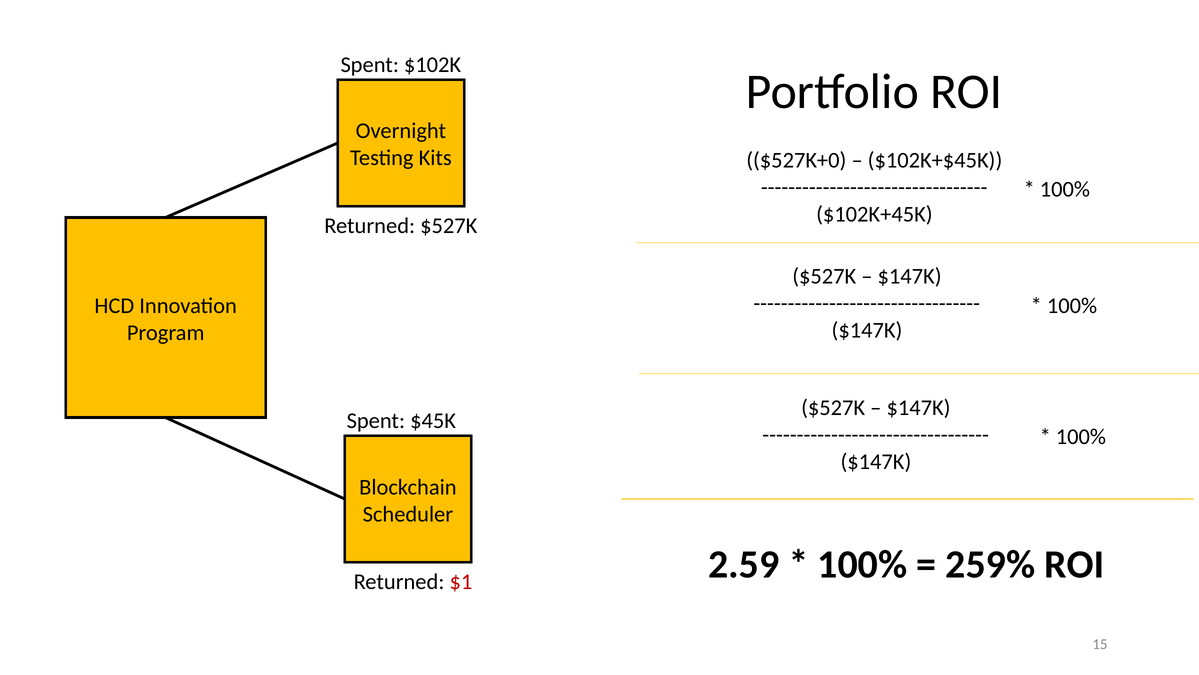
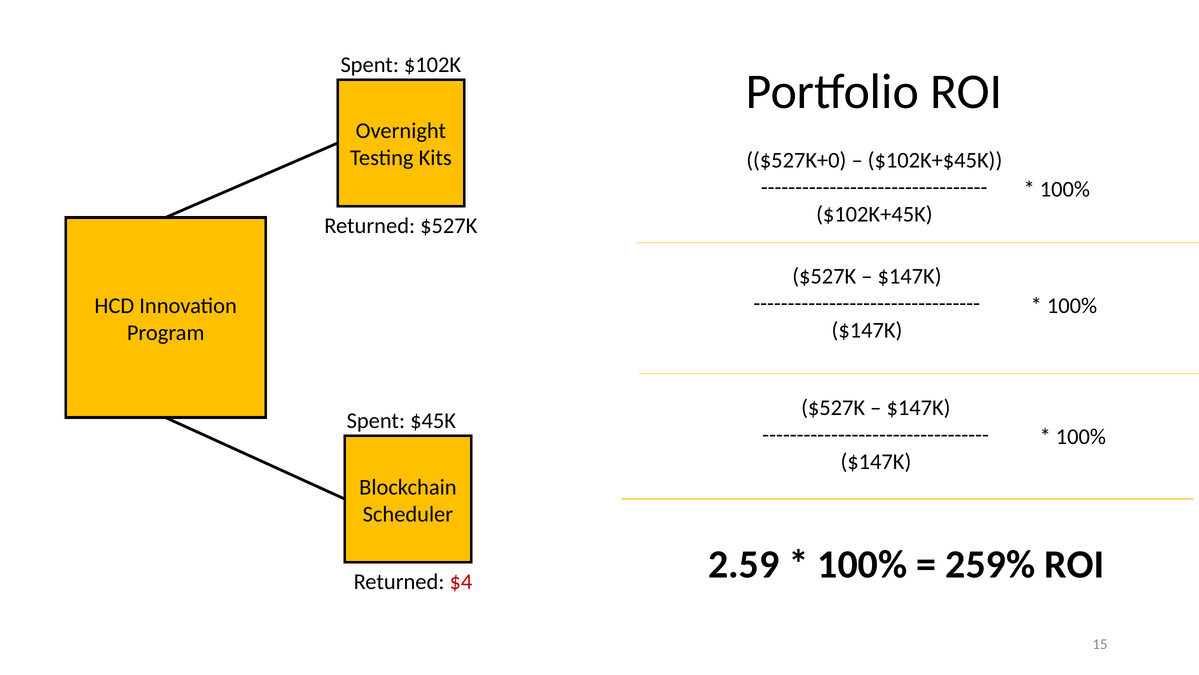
$1: $1 -> $4 (461, 581)
